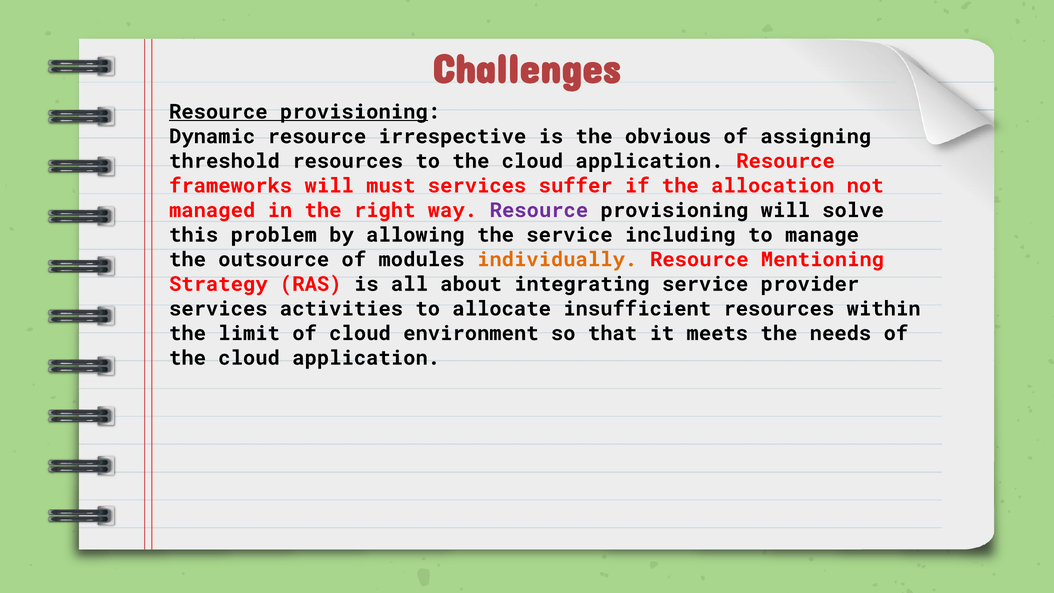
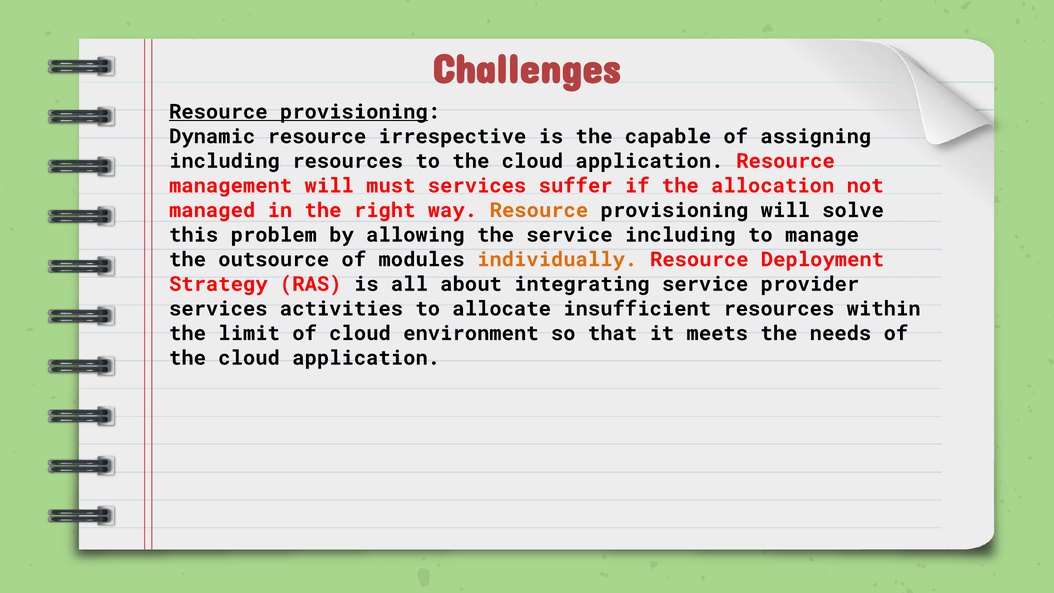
obvious: obvious -> capable (668, 136)
threshold: threshold -> including (224, 161)
frameworks: frameworks -> management (231, 186)
Resource colour: purple -> orange (539, 210)
Mentioning: Mentioning -> Deployment (822, 259)
